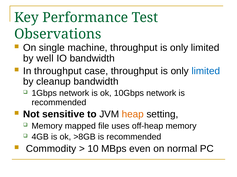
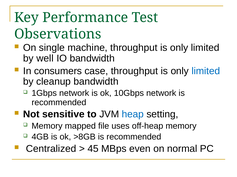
In throughput: throughput -> consumers (58, 71)
heap colour: orange -> blue (133, 115)
Commodity: Commodity -> Centralized (51, 149)
10: 10 -> 45 (93, 149)
